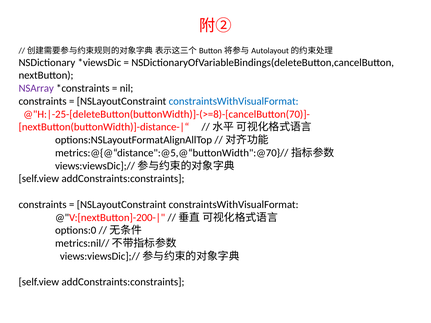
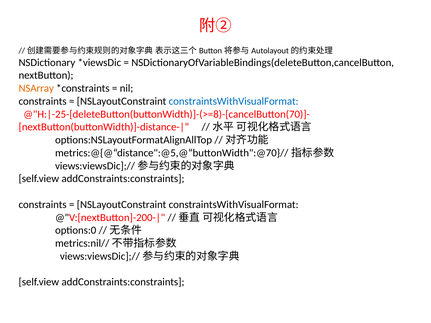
NSArray colour: purple -> orange (36, 88)
